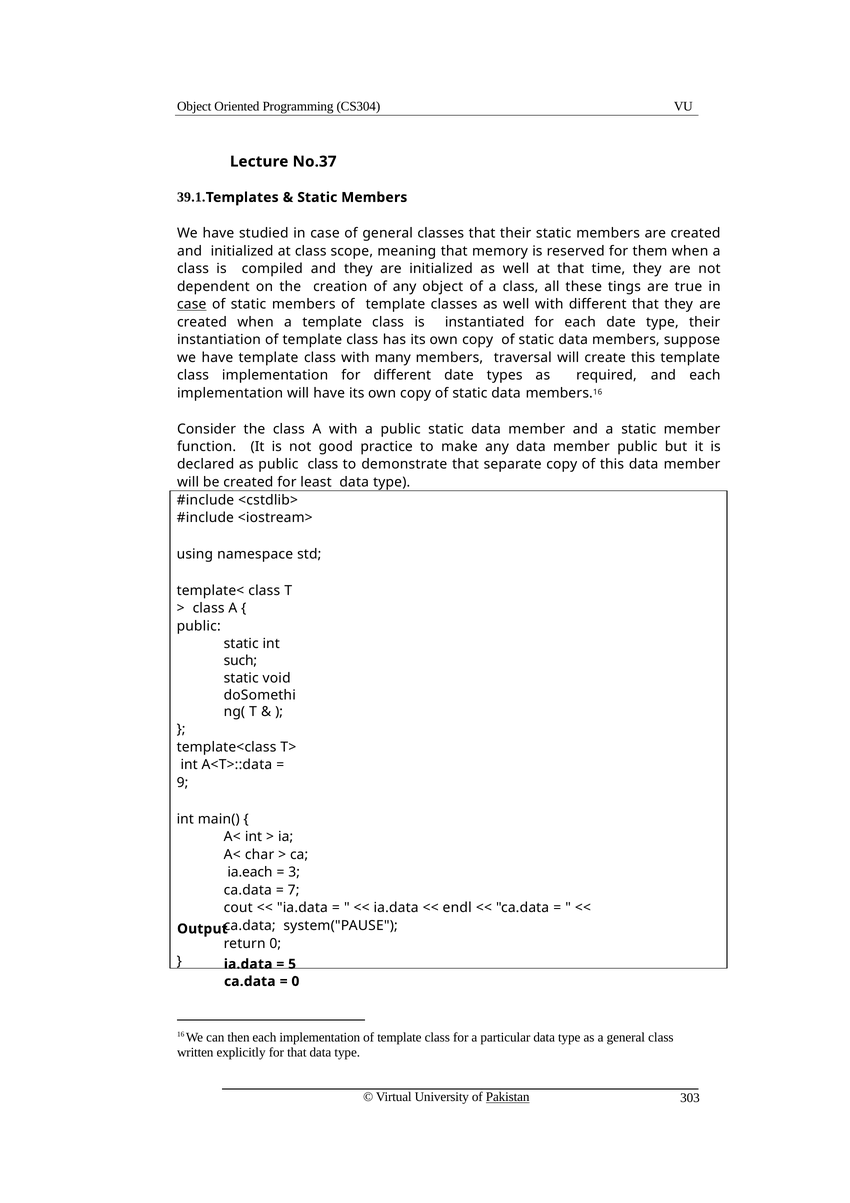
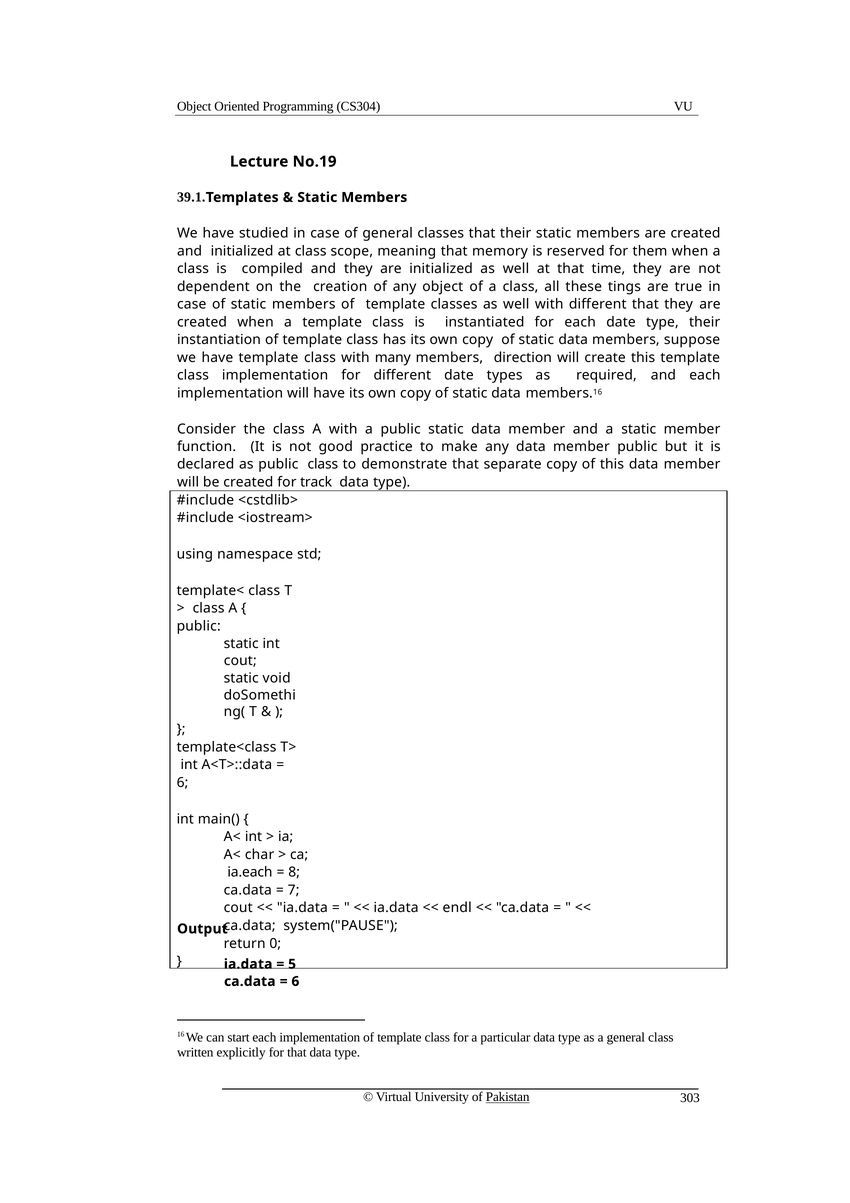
No.37: No.37 -> No.19 (315, 162)
case underline: present -> none (192, 304)
traversal: traversal -> direction (523, 358)
least: least -> track (316, 482)
such: such -> cout (240, 660)
9: 9 -> 6 (183, 782)
3: 3 -> 8 (294, 872)
0: 0 -> 6 (295, 981)
then: then -> start (239, 1037)
